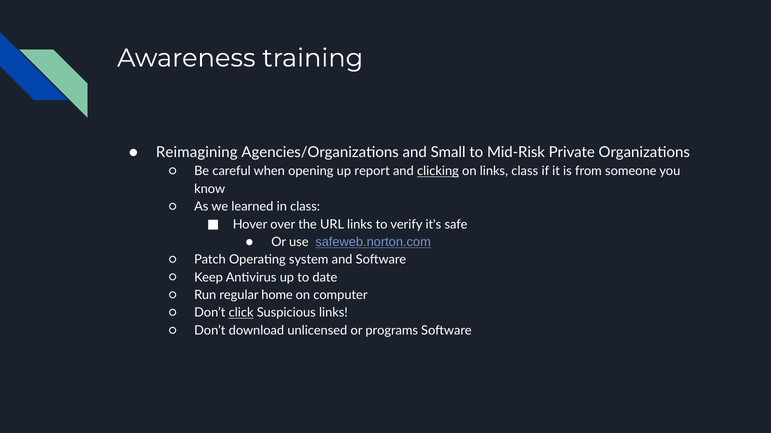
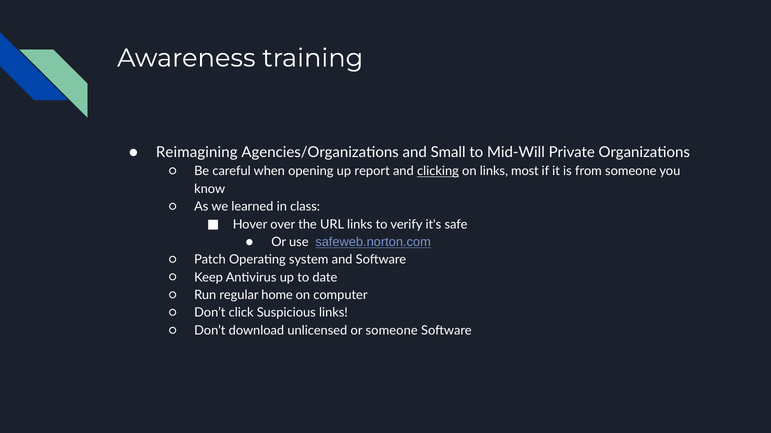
Mid-Risk: Mid-Risk -> Mid-Will (516, 153)
links class: class -> most (525, 171)
click underline: present -> none (241, 313)
or programs: programs -> someone (392, 331)
